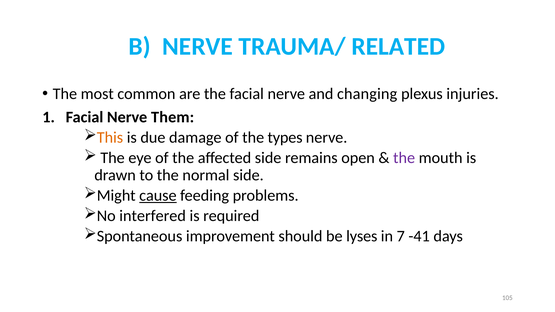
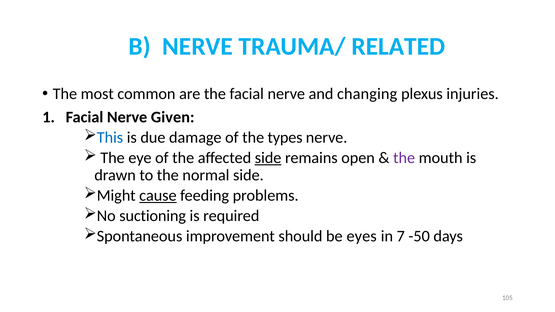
Them: Them -> Given (173, 117)
This colour: orange -> blue (110, 137)
side underline: none -> present (268, 158)
interfered: interfered -> suctioning (153, 216)
lyses: lyses -> eyes (362, 236)
-41: -41 -> -50 (419, 236)
